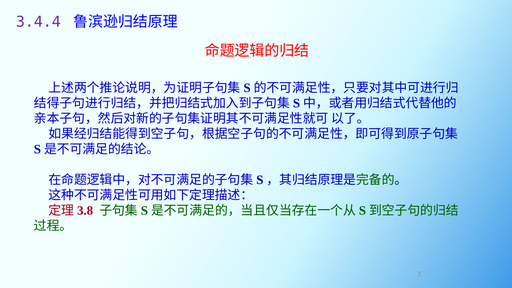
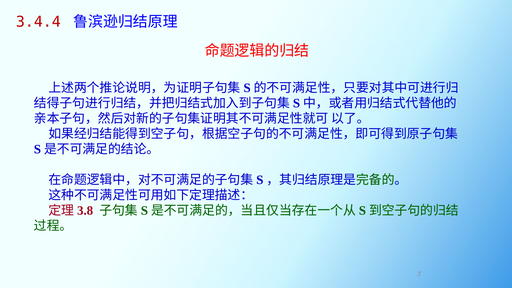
3.4.4 colour: purple -> red (38, 22)
